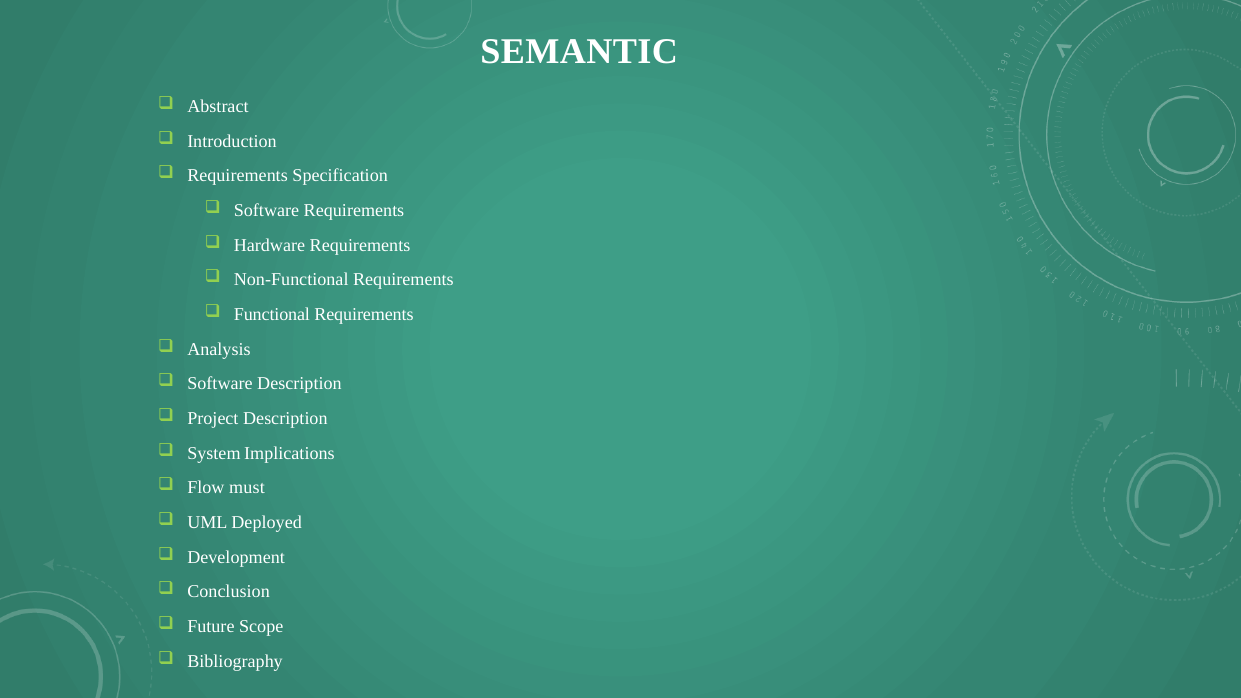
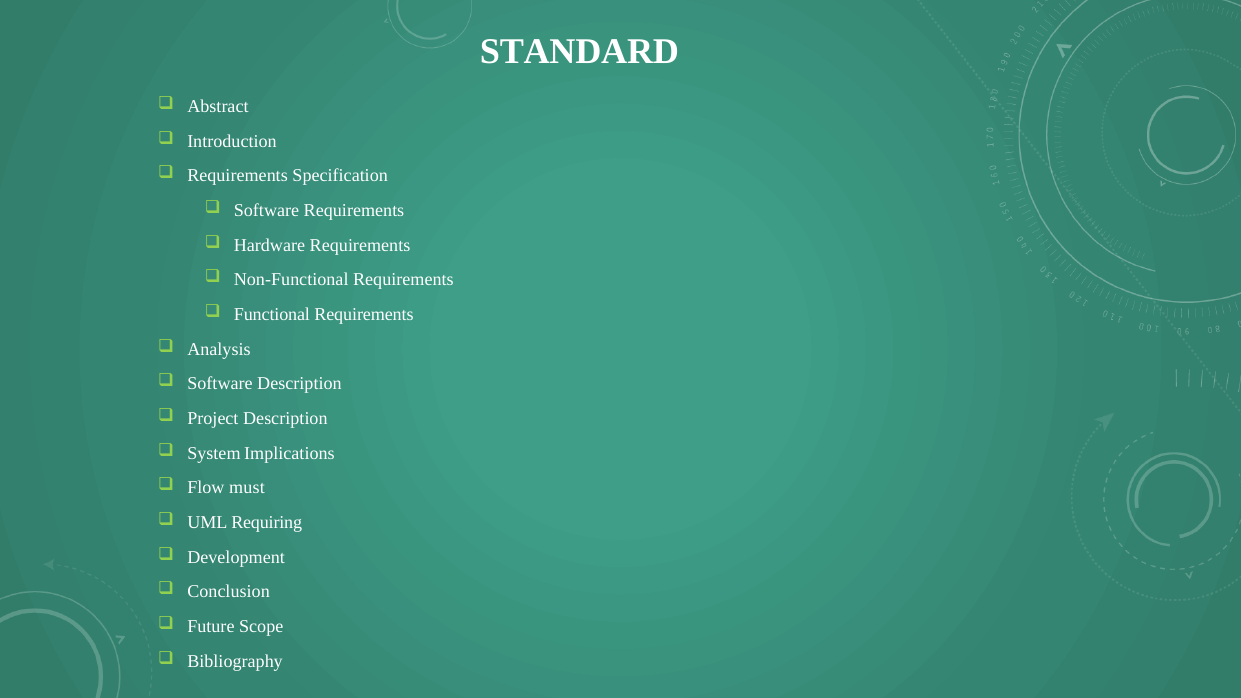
SEMANTIC: SEMANTIC -> STANDARD (579, 52)
Deployed: Deployed -> Requiring (267, 523)
